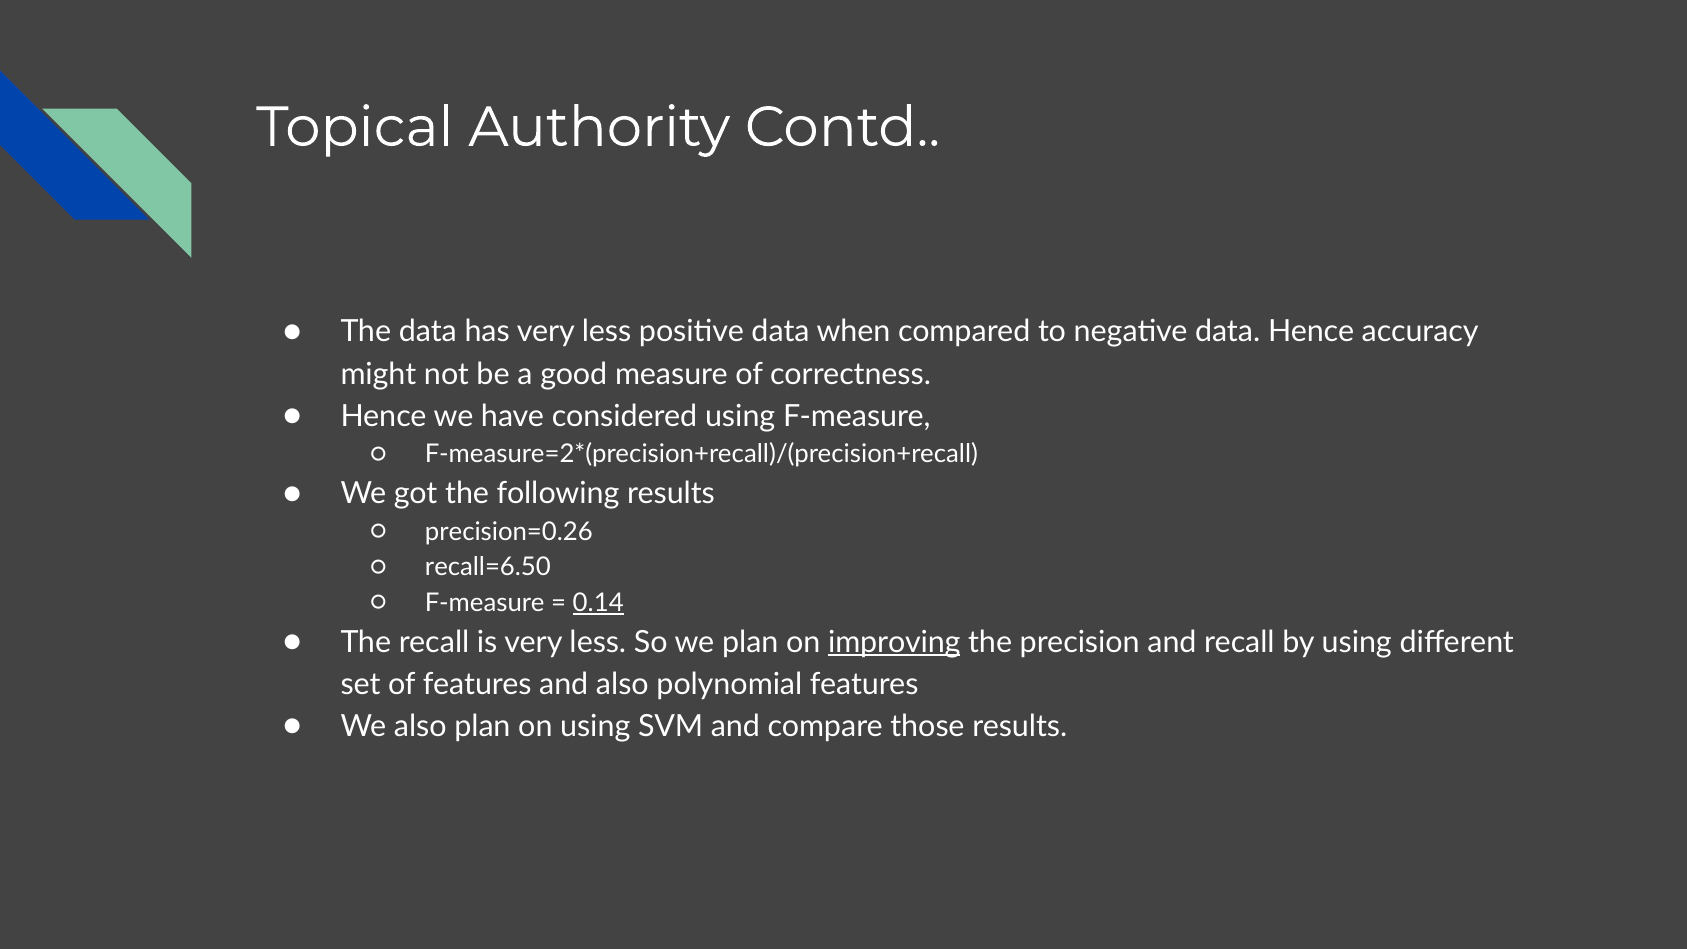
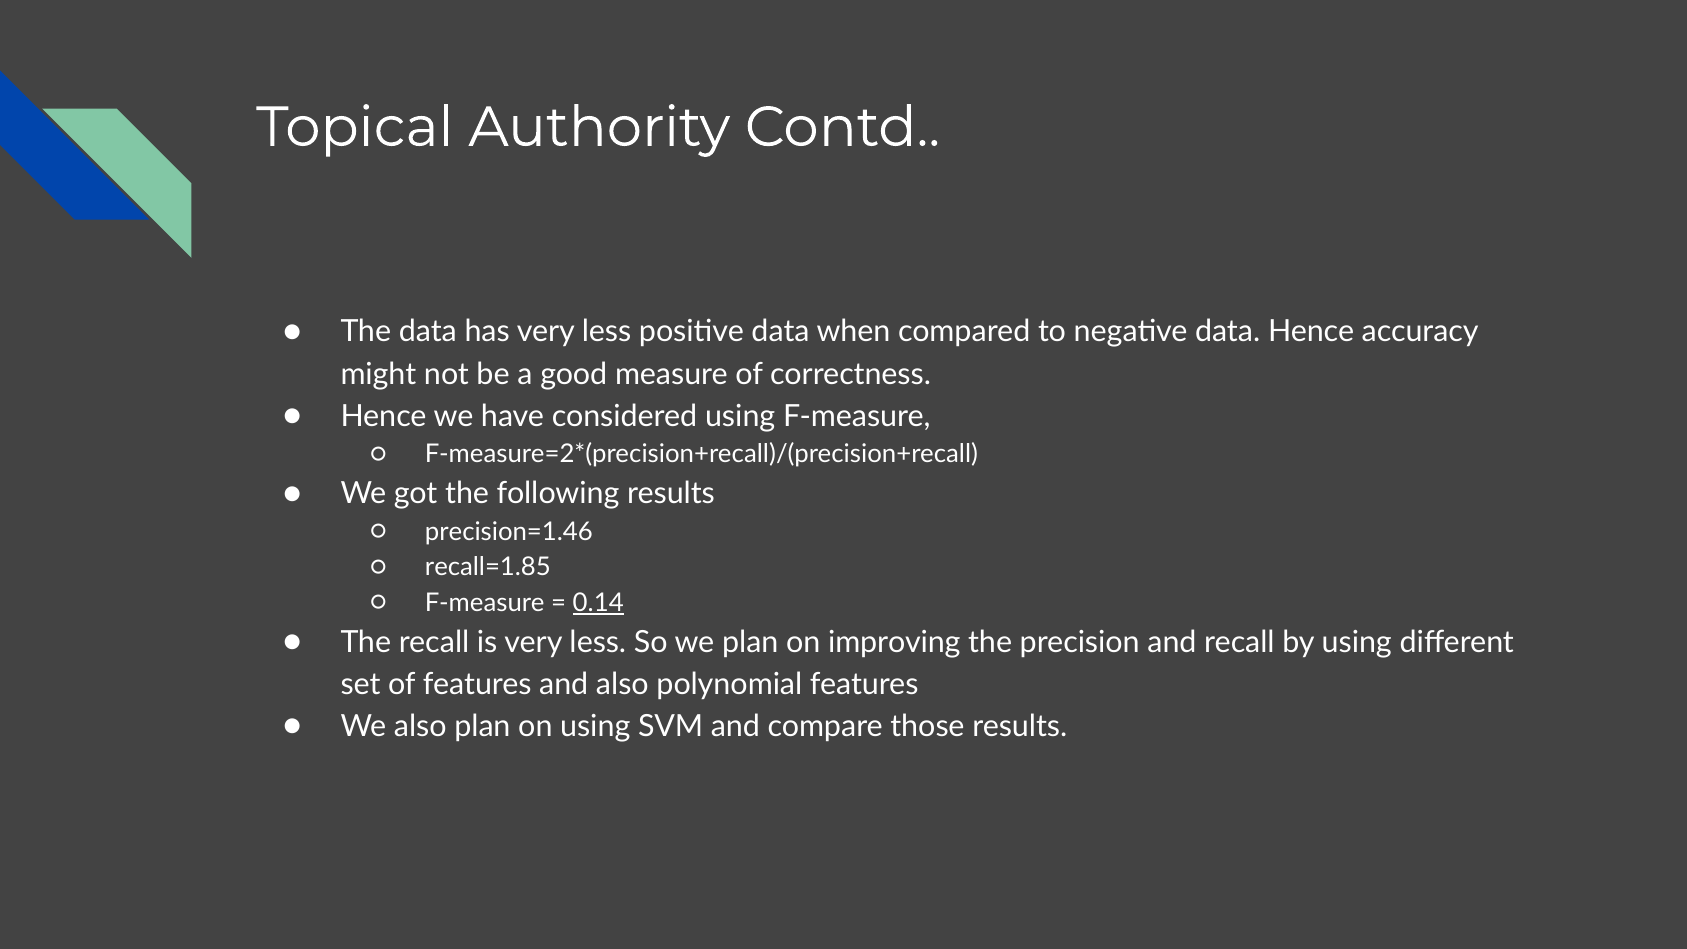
precision=0.26: precision=0.26 -> precision=1.46 (509, 532)
recall=6.50: recall=6.50 -> recall=1.85 (488, 567)
improving underline: present -> none (894, 642)
